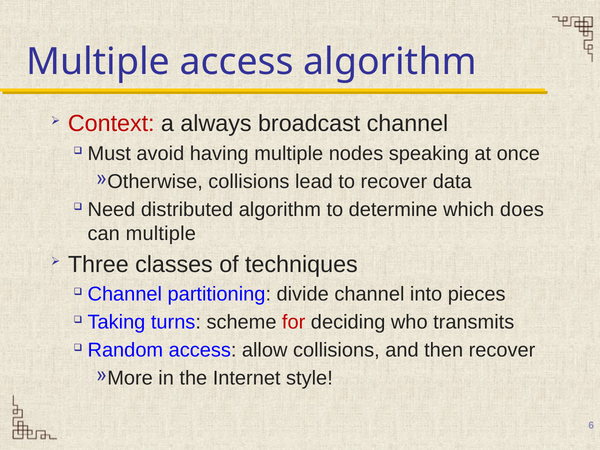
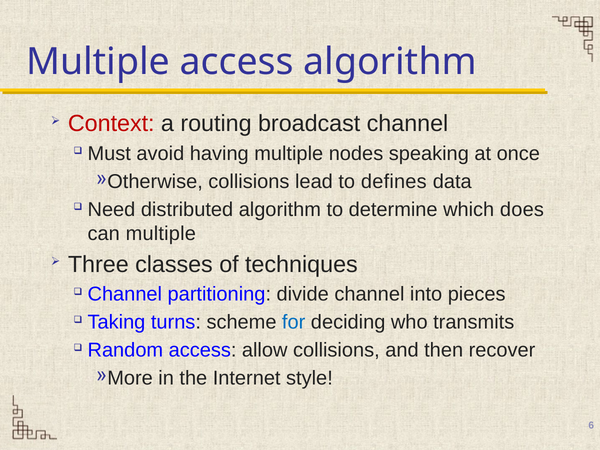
always: always -> routing (216, 124)
to recover: recover -> defines (394, 181)
for colour: red -> blue (294, 322)
